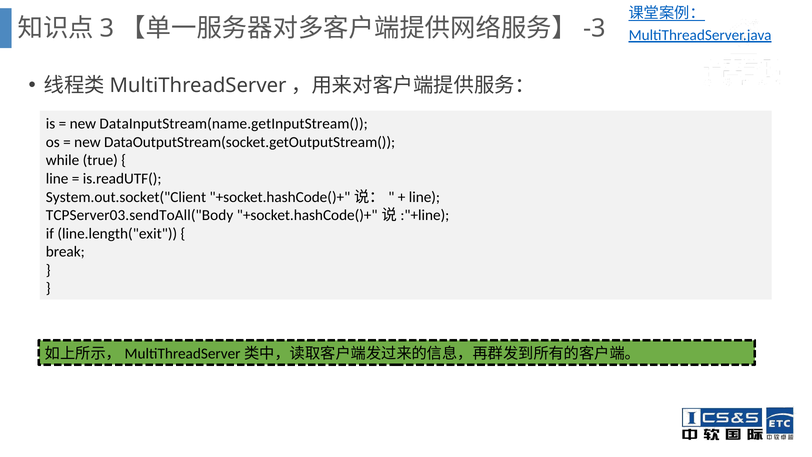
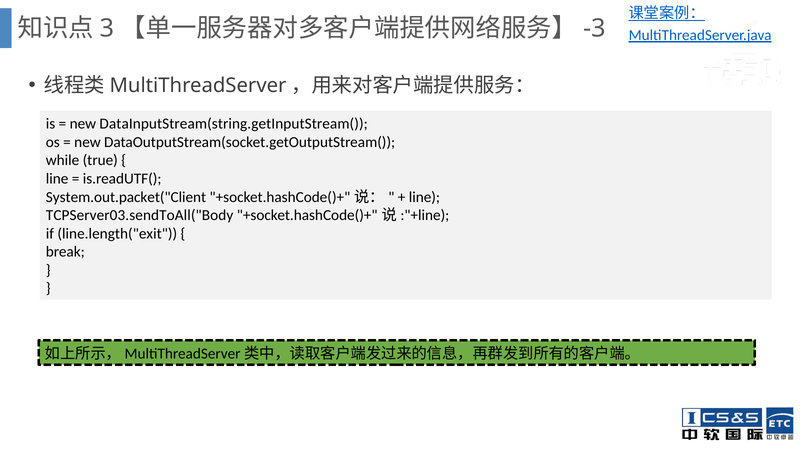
DataInputStream(name.getInputStream(: DataInputStream(name.getInputStream( -> DataInputStream(string.getInputStream( (234, 124)
System.out.socket("Client: System.out.socket("Client -> System.out.packet("Client (126, 197)
